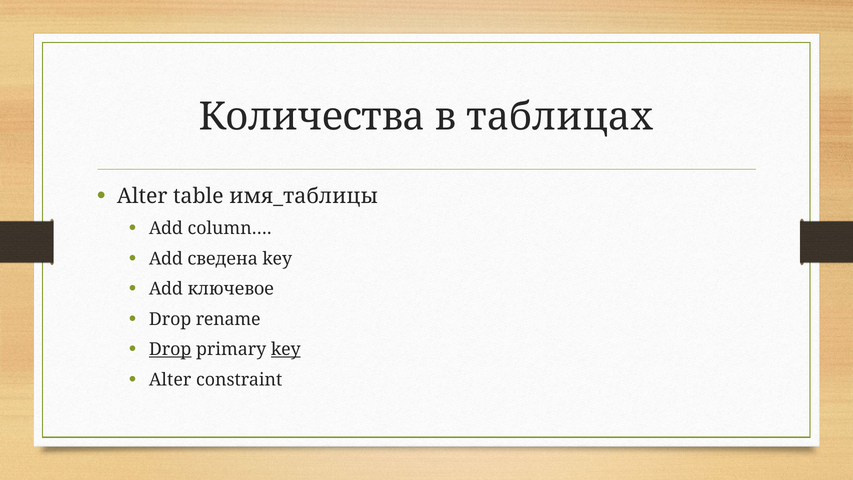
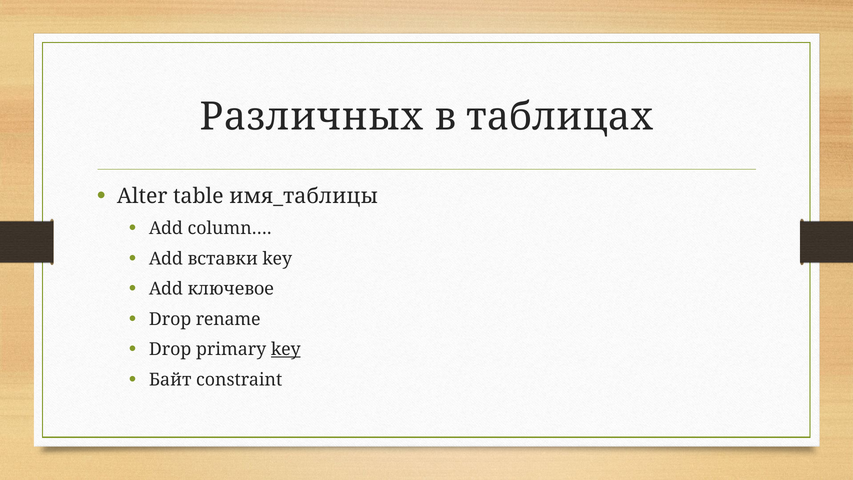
Количества: Количества -> Различных (312, 117)
сведена: сведена -> вставки (223, 259)
Drop underline: present -> none (170, 349)
Alter: Alter -> Байт (170, 380)
